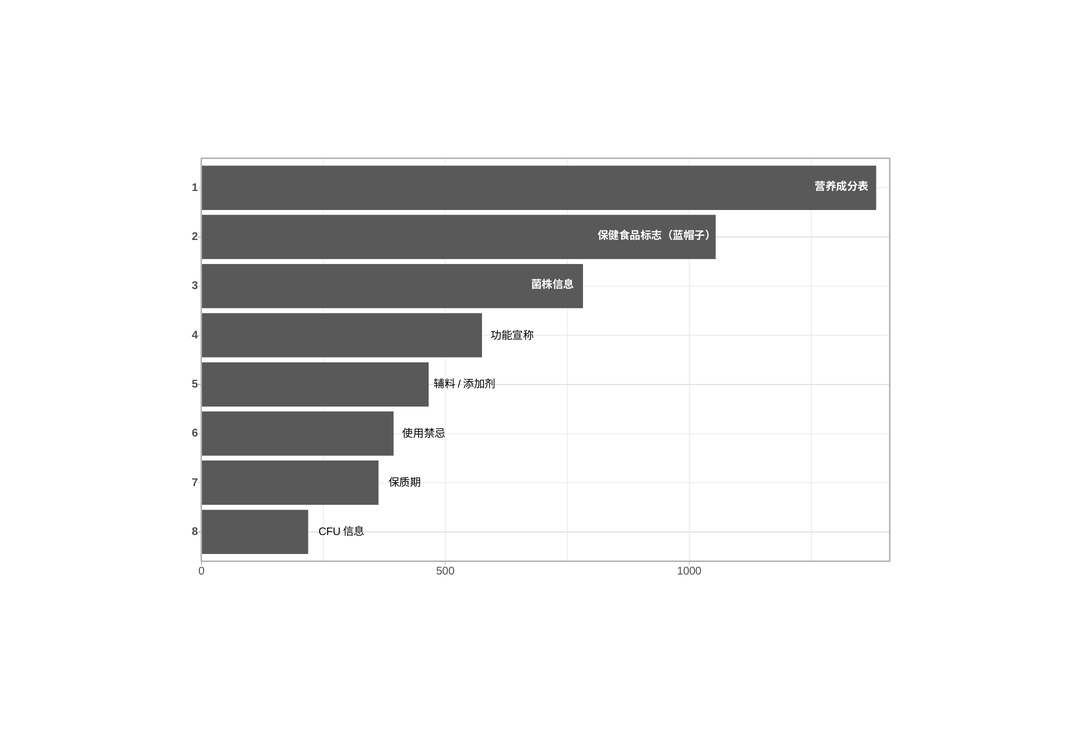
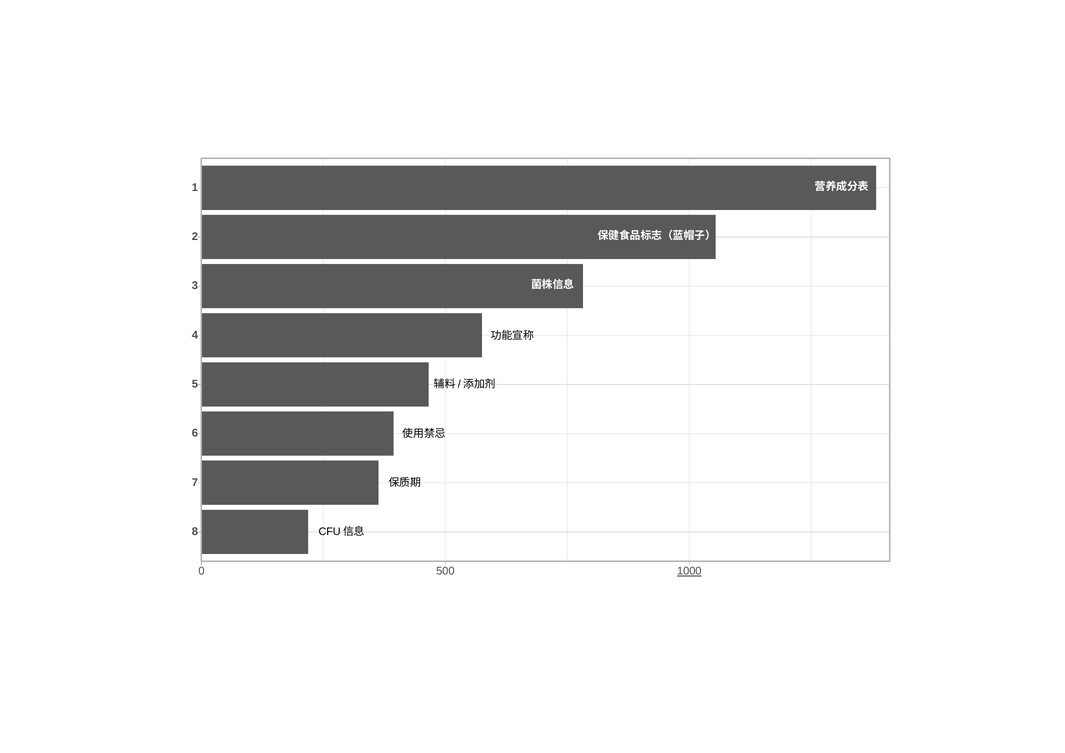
1000 underline: none -> present (689, 571)
